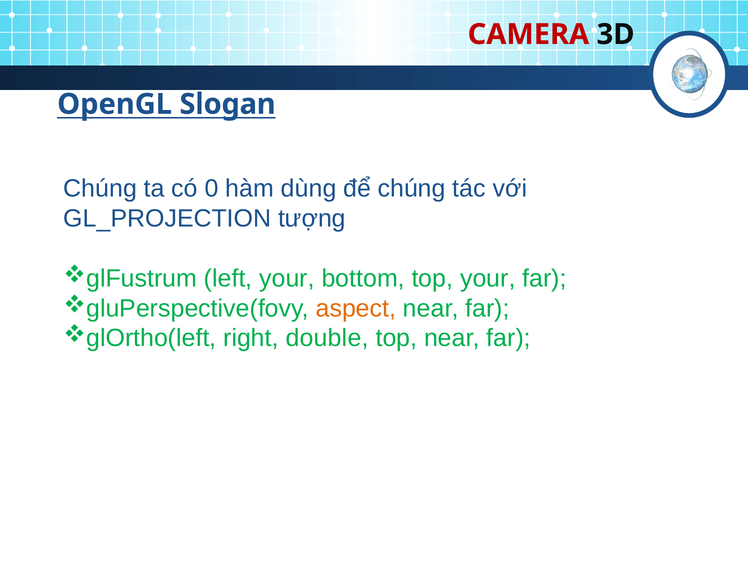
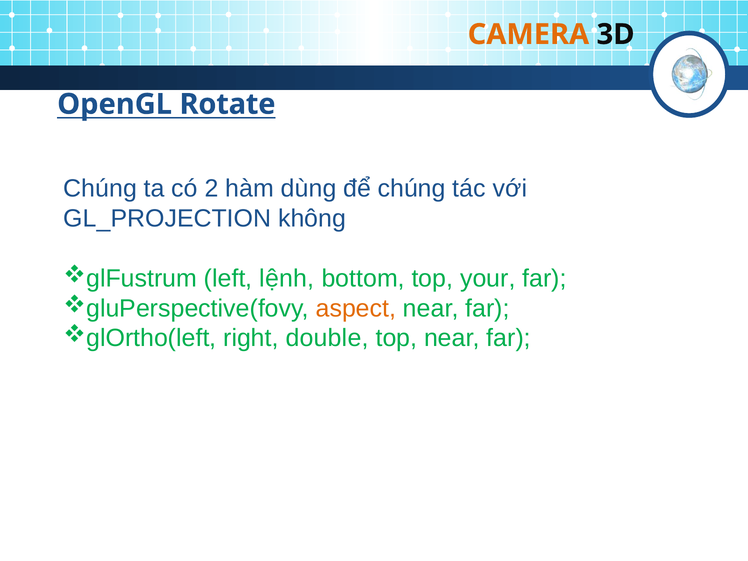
CAMERA colour: red -> orange (528, 34)
Slogan: Slogan -> Rotate (228, 104)
0: 0 -> 2 (212, 189)
tượng: tượng -> không (312, 219)
left your: your -> lệnh (287, 278)
